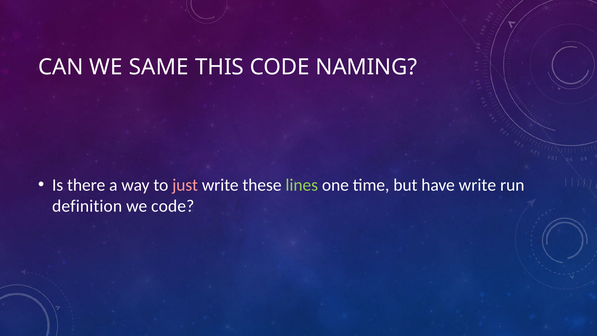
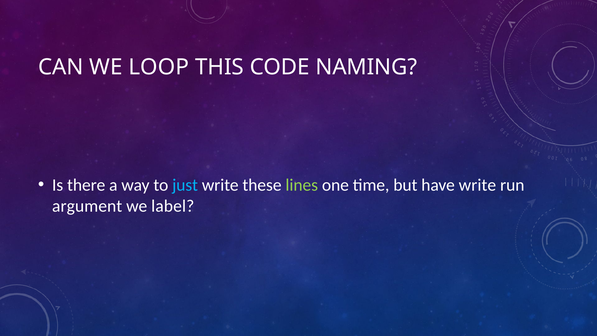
SAME: SAME -> LOOP (159, 67)
just colour: pink -> light blue (185, 185)
definition: definition -> argument (87, 206)
we code: code -> label (173, 206)
